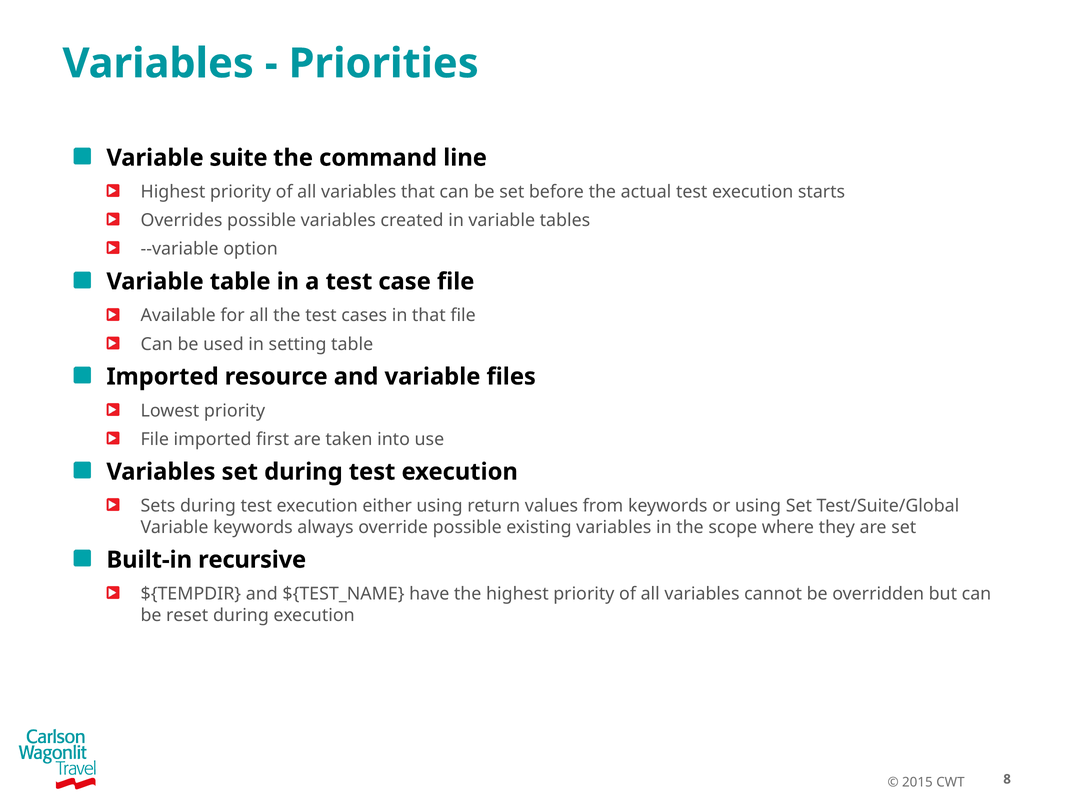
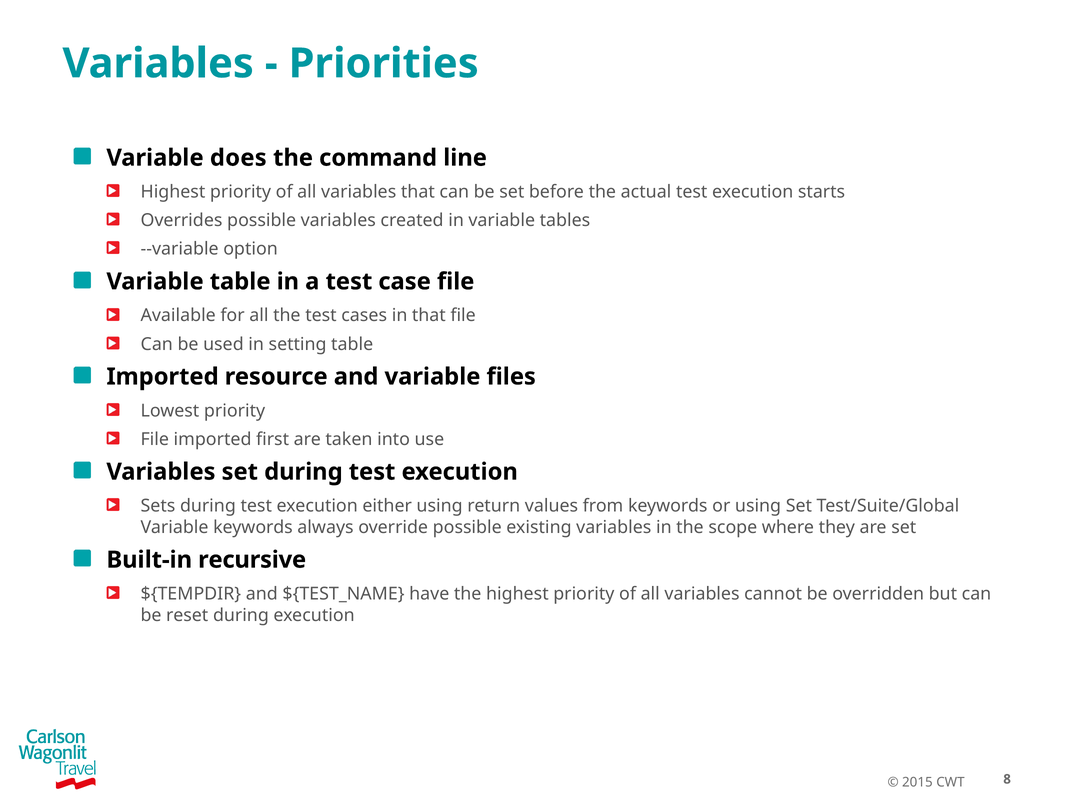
suite: suite -> does (238, 158)
